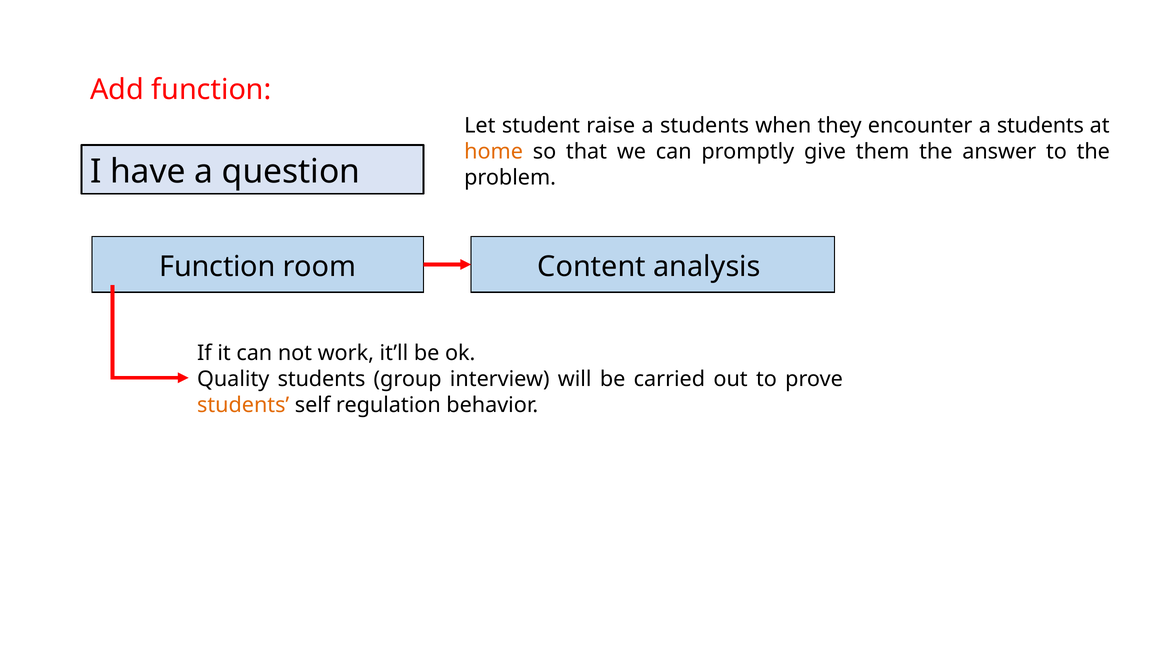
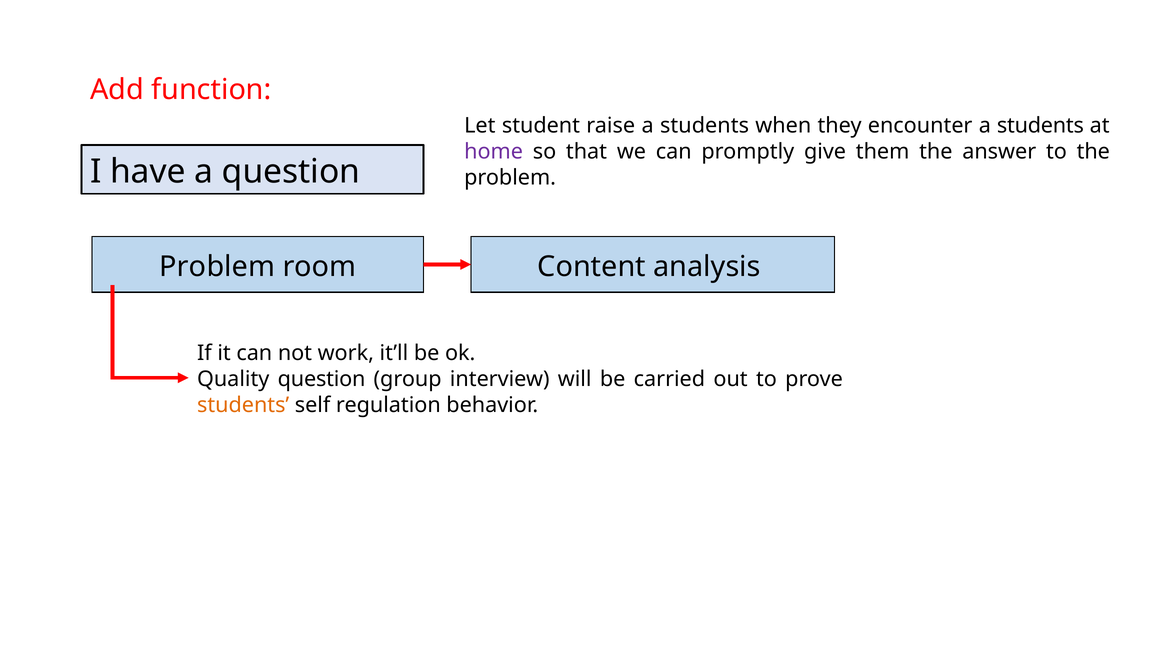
home colour: orange -> purple (494, 152)
Function: Function -> Problem (217, 267)
Quality students: students -> question (322, 380)
